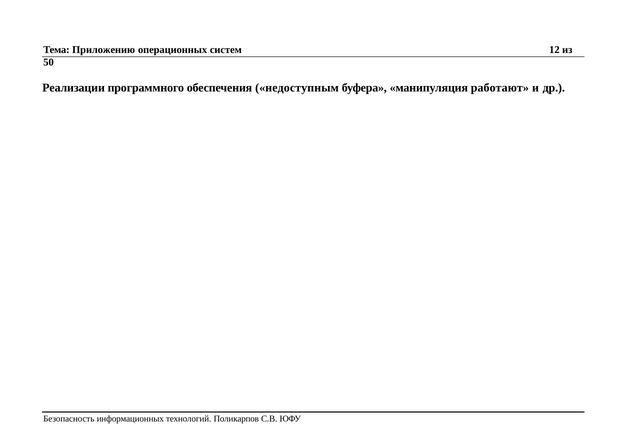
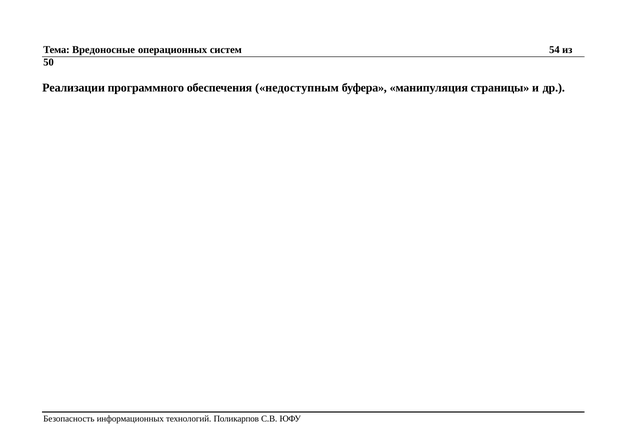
Приложению: Приложению -> Вредоносные (104, 50)
12: 12 -> 54 (554, 50)
работают: работают -> страницы (500, 88)
